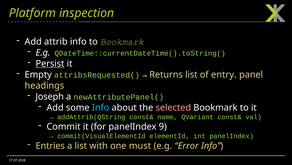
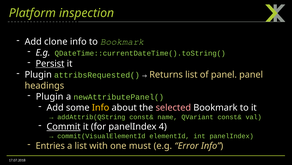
attrib: attrib -> clone (56, 41)
Empty: Empty -> Plugin (38, 74)
of entry: entry -> panel (224, 74)
Joseph: Joseph -> Plugin (50, 96)
Info colour: light blue -> yellow (101, 107)
Commit underline: none -> present (64, 126)
9: 9 -> 4 (163, 126)
